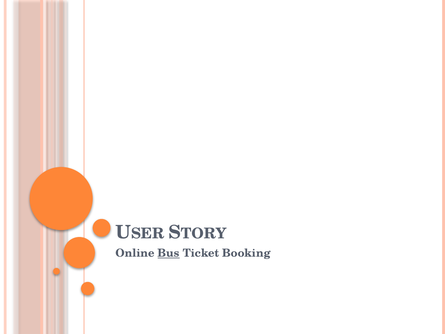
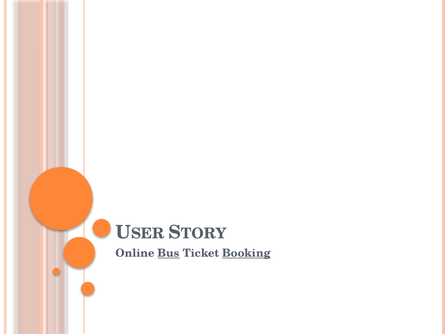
Booking underline: none -> present (246, 253)
